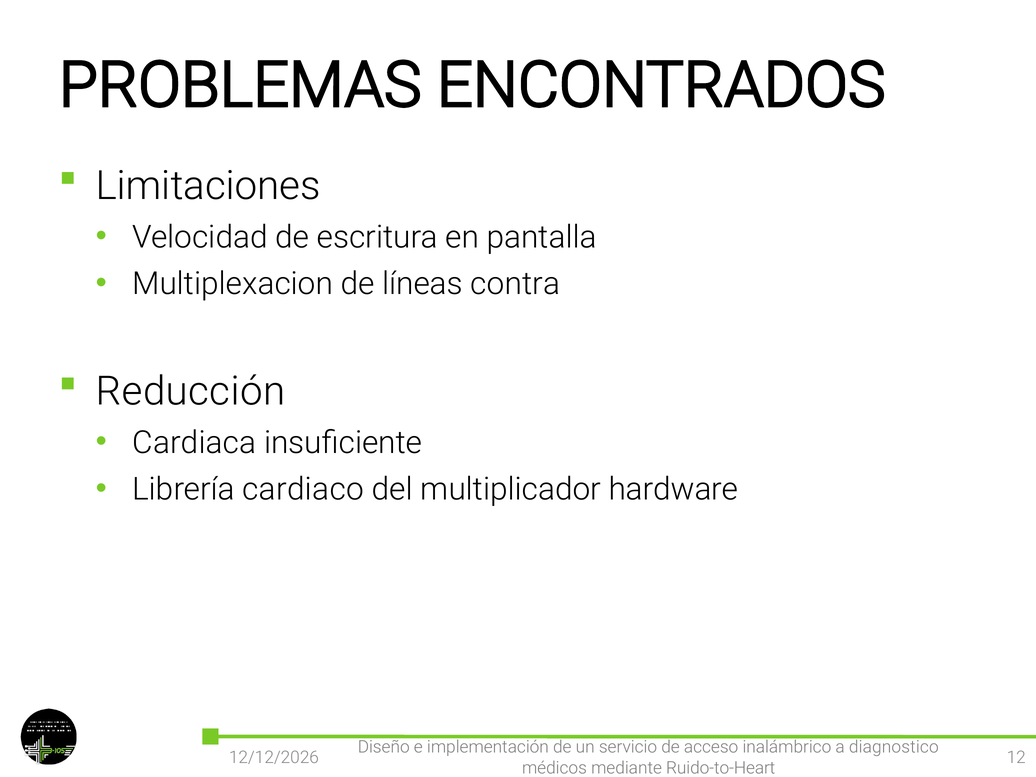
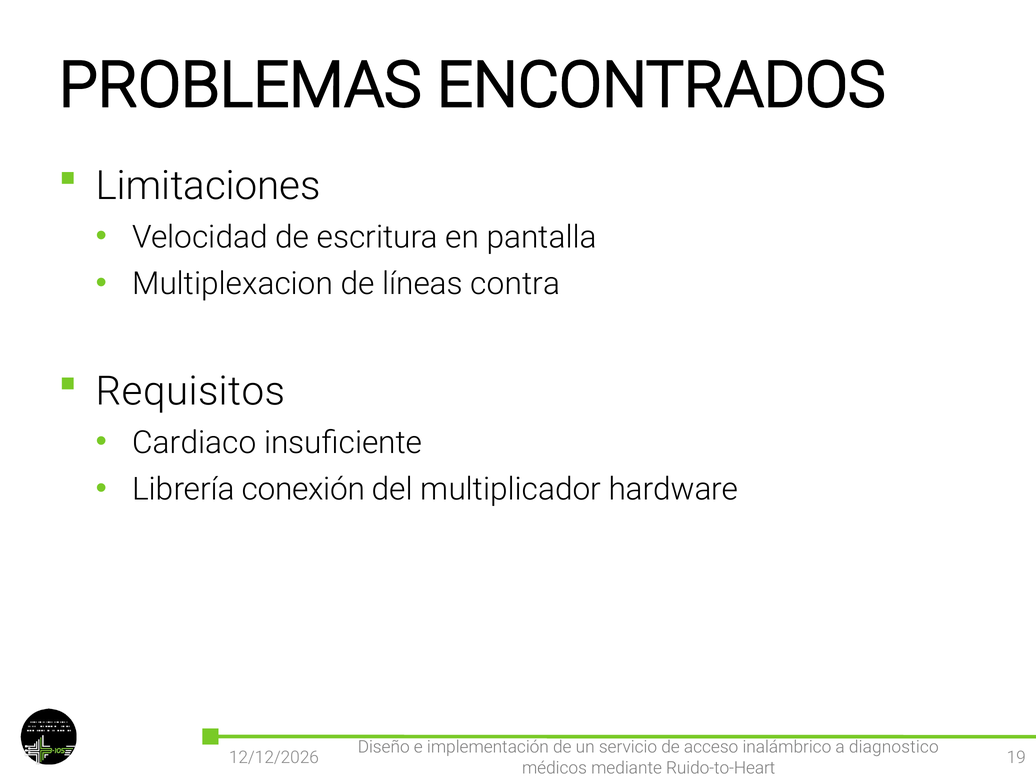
Reducción: Reducción -> Requisitos (190, 391)
Cardiaca: Cardiaca -> Cardiaco (194, 443)
cardiaco: cardiaco -> conexión (303, 489)
12: 12 -> 19 (1016, 757)
